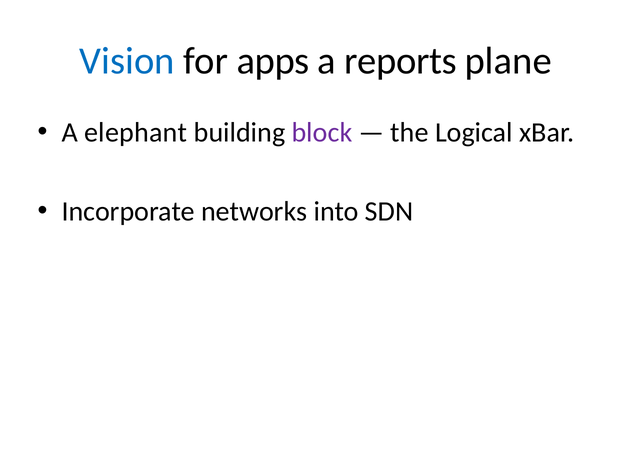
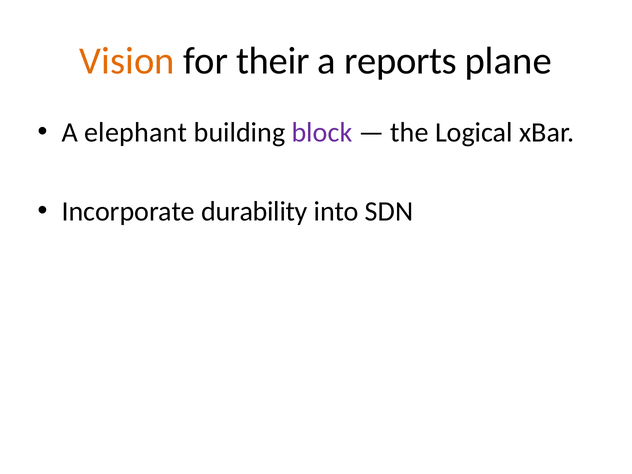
Vision colour: blue -> orange (127, 61)
apps: apps -> their (273, 61)
networks: networks -> durability (254, 211)
